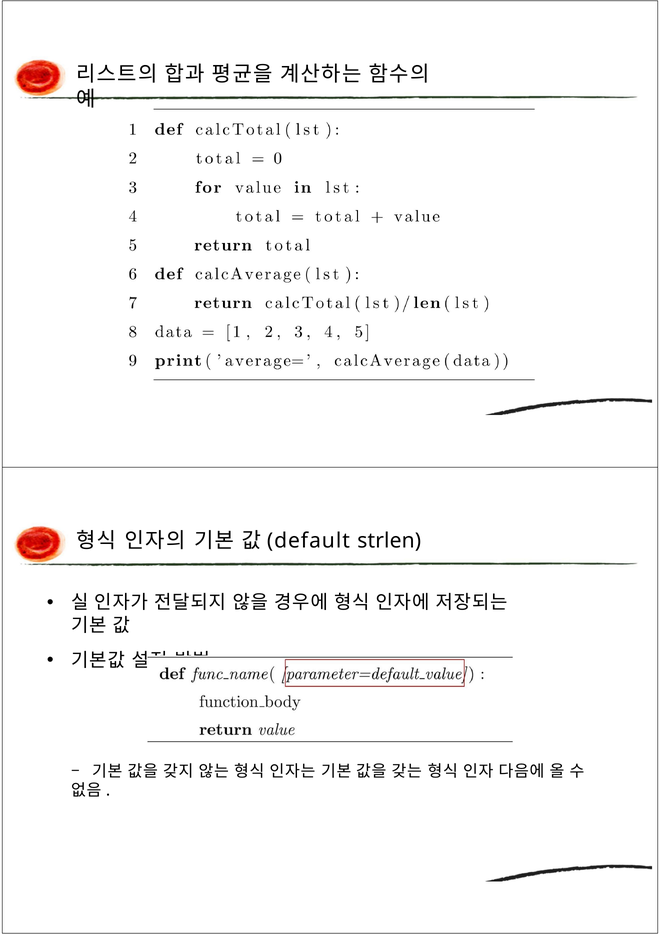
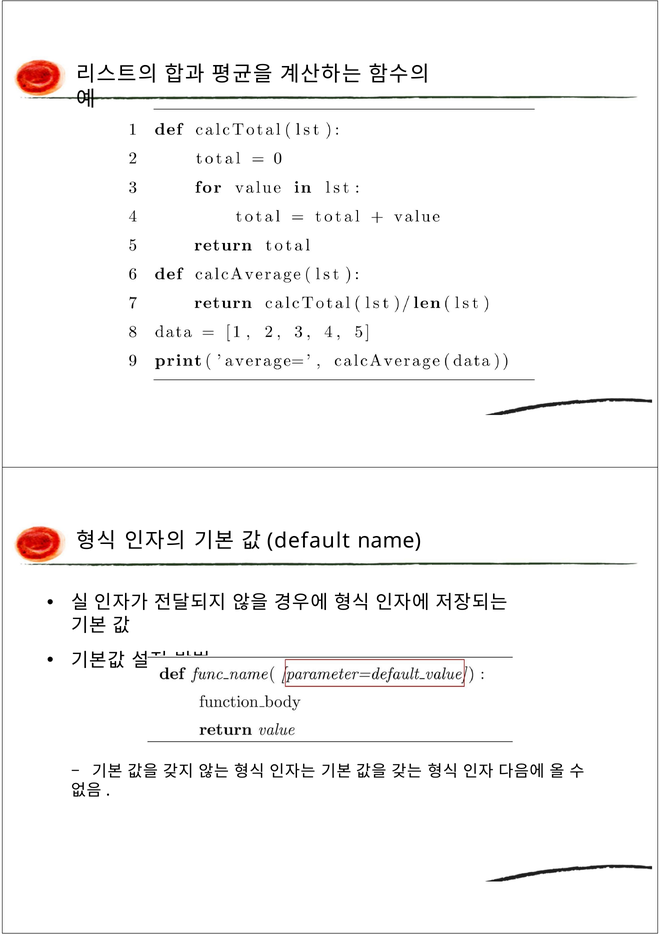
strlen: strlen -> name (389, 541)
